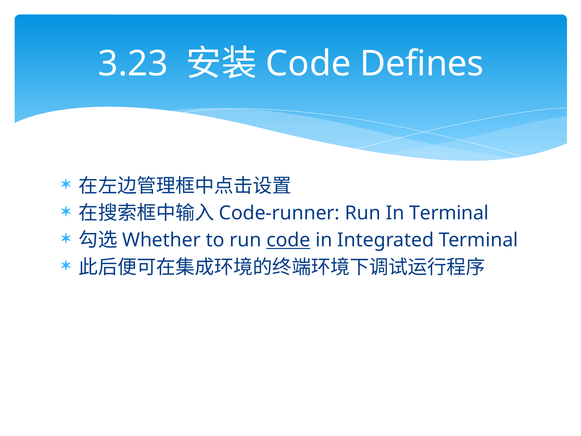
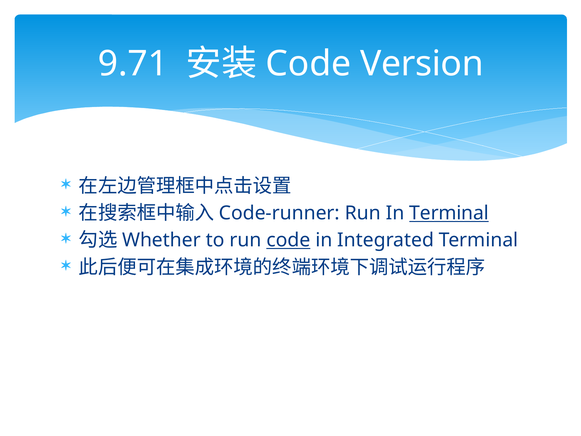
3.23: 3.23 -> 9.71 (133, 64)
Defines: Defines -> Version (422, 64)
Terminal underline: none -> present (449, 213)
